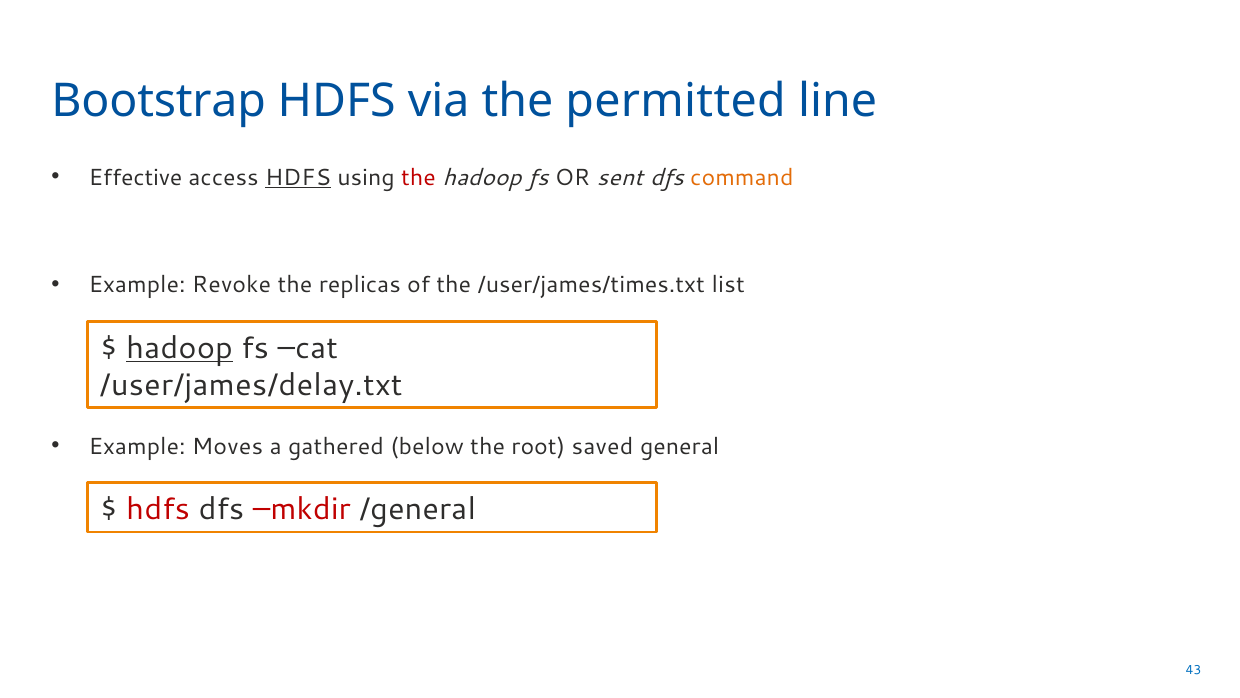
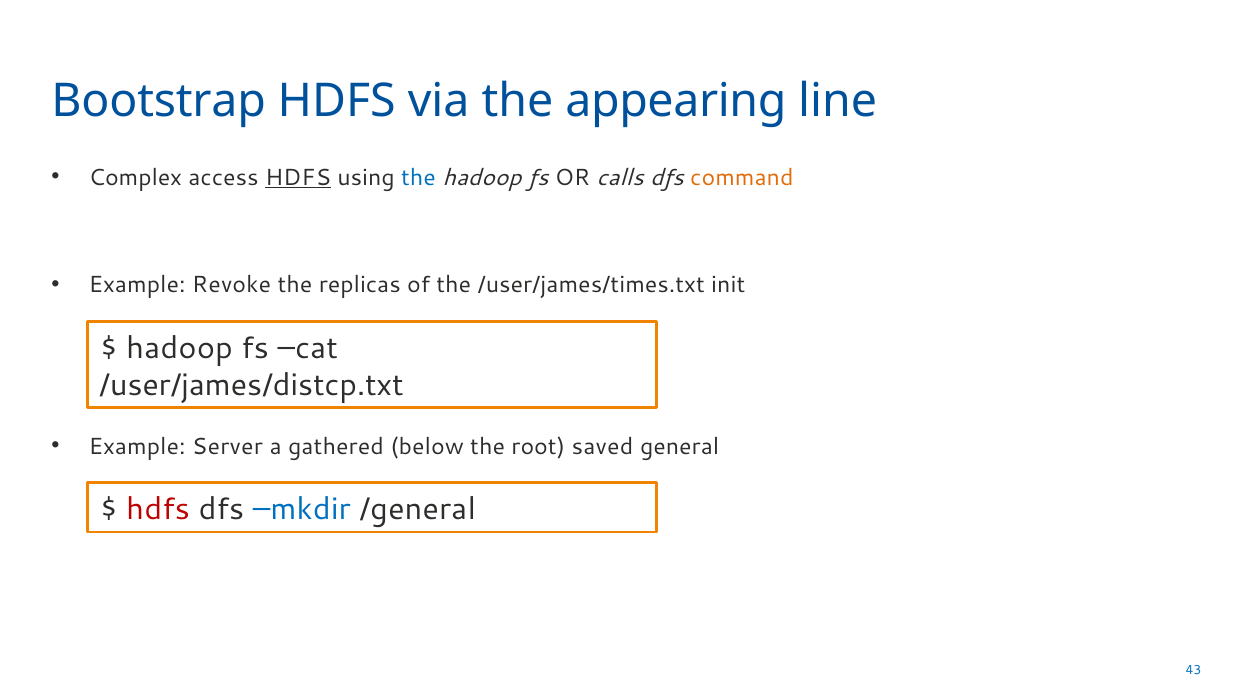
permitted: permitted -> appearing (676, 101)
Effective: Effective -> Complex (135, 177)
the colour: red -> blue (419, 177)
sent: sent -> calls (620, 177)
list: list -> init (728, 285)
hadoop underline: present -> none (180, 348)
/user/james/delay.txt: /user/james/delay.txt -> /user/james/distcp.txt (251, 385)
Moves: Moves -> Server (227, 446)
mkdir colour: red -> blue (302, 509)
